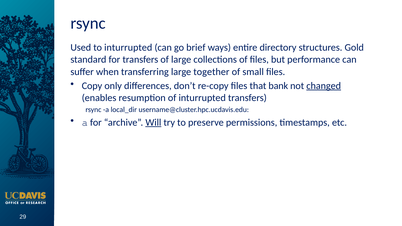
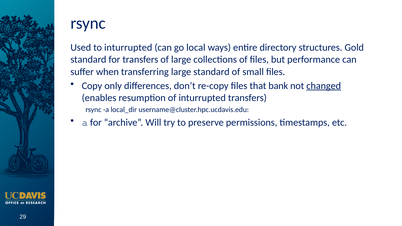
brief: brief -> local (196, 48)
large together: together -> standard (211, 72)
Will underline: present -> none (153, 123)
